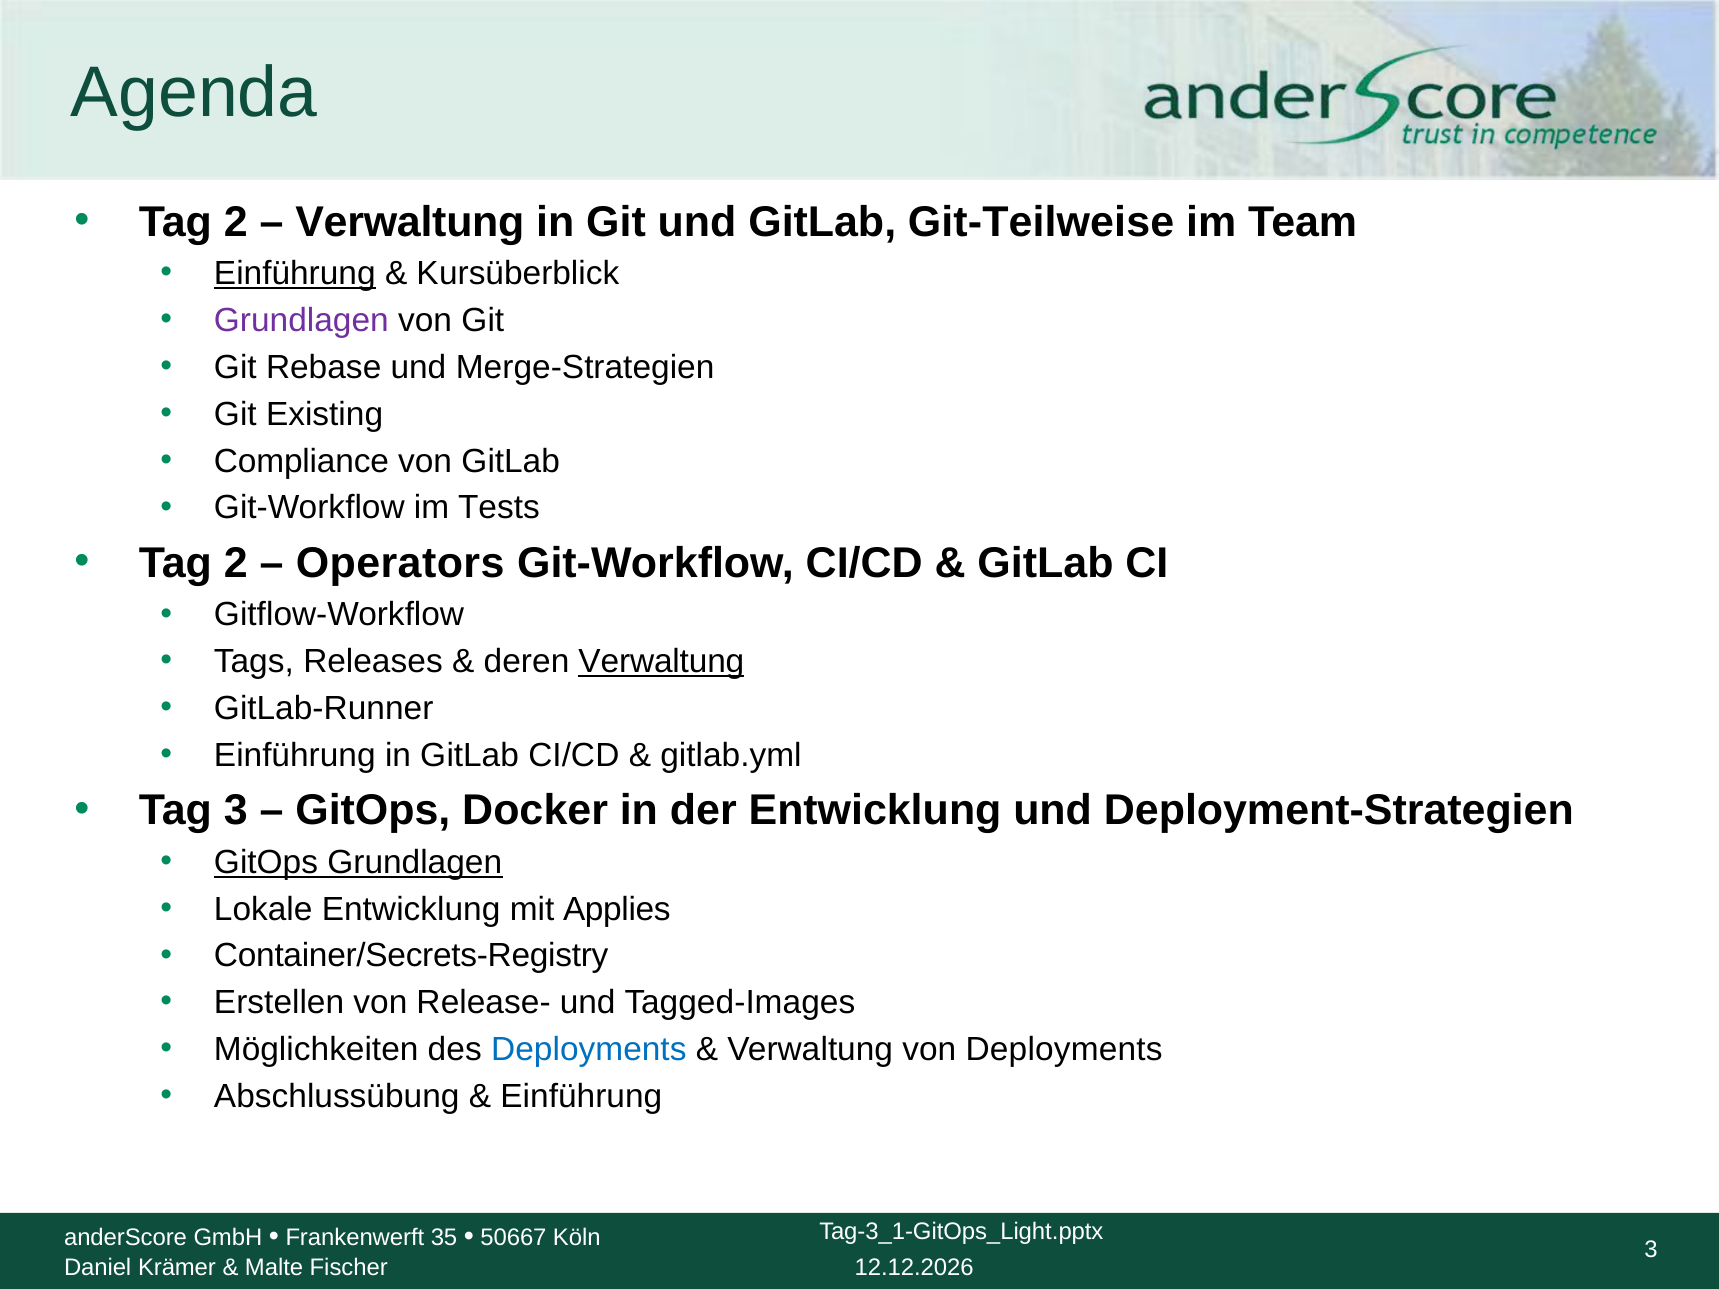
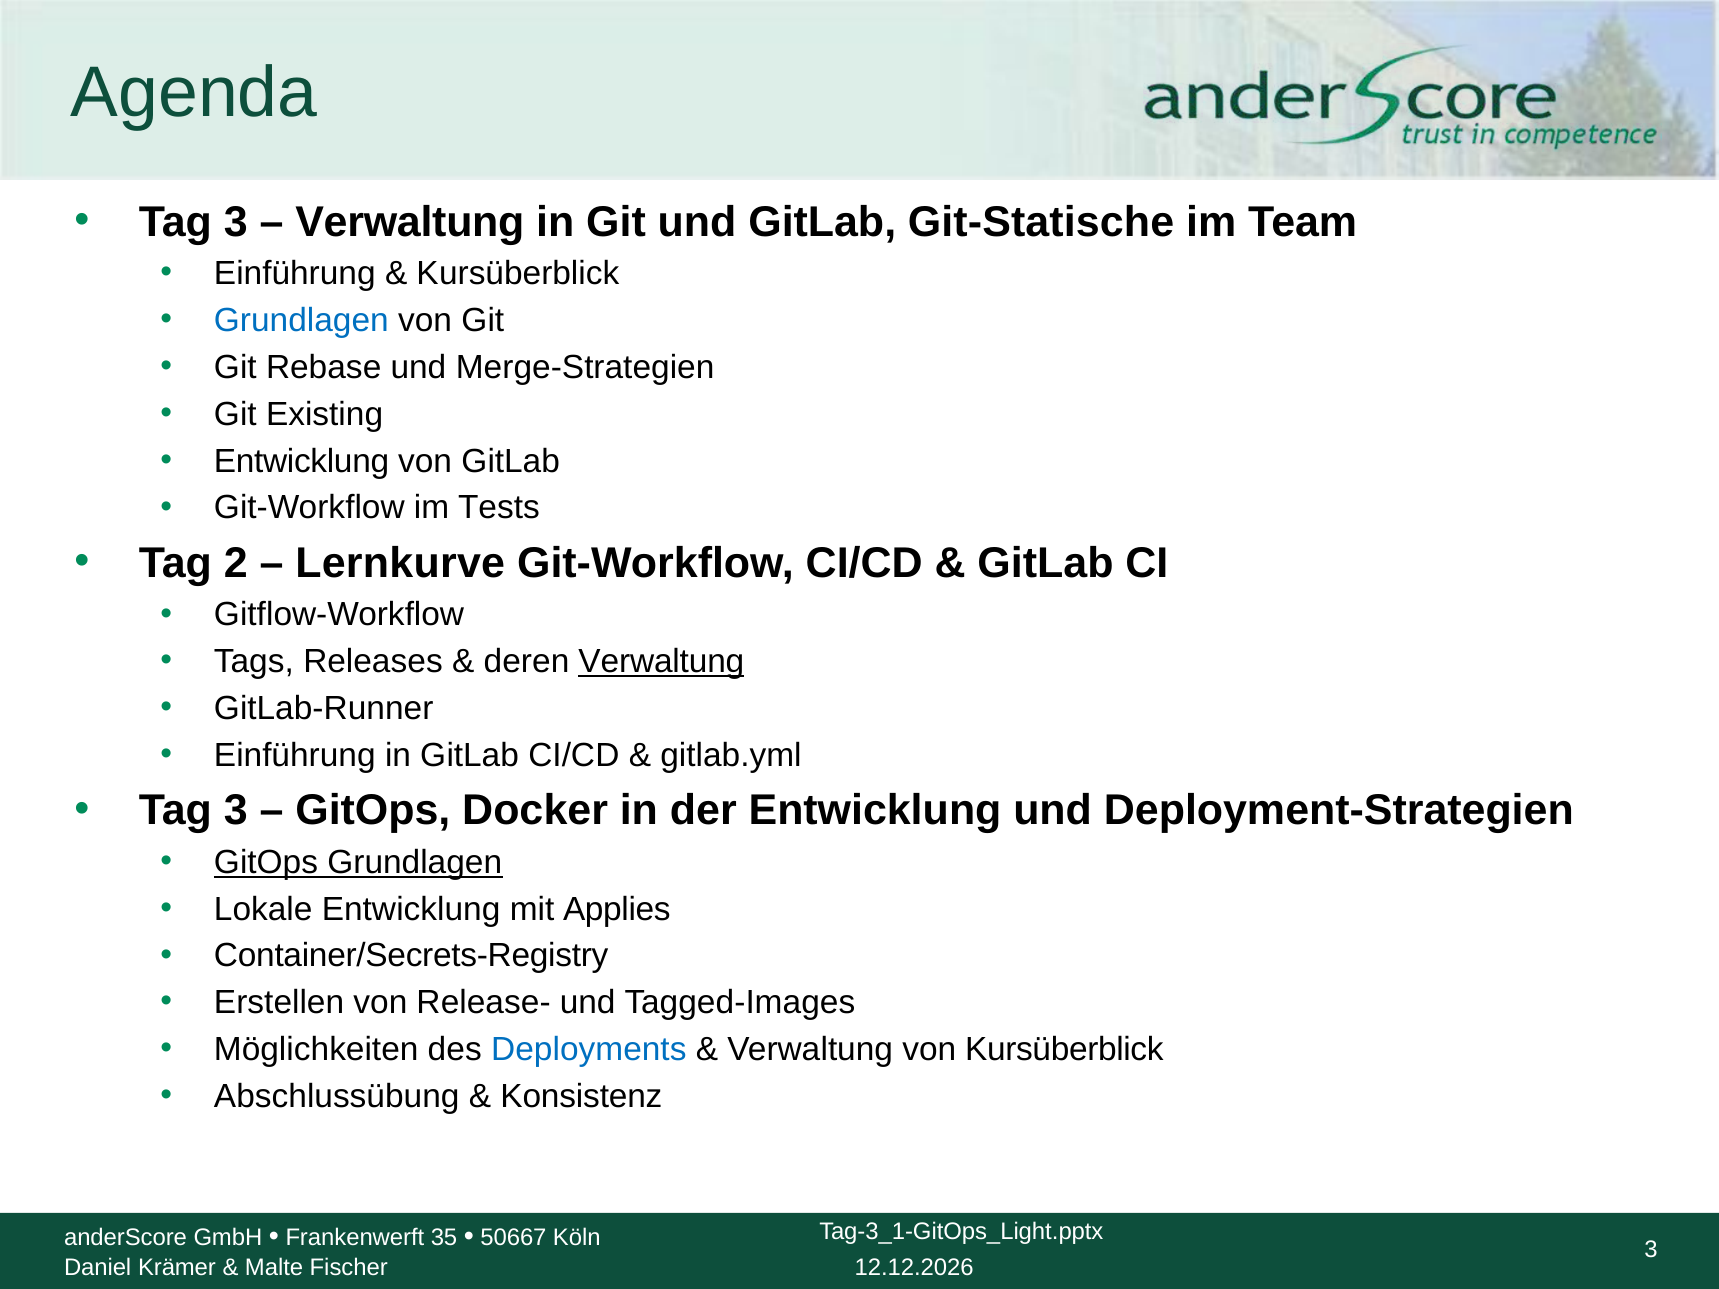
2: 2 -> 3 (236, 222)
Git-Teilweise: Git-Teilweise -> Git-Statische (1041, 222)
Einführung underline: present -> none (295, 274)
Grundlagen colour: purple -> blue (301, 321)
Compliance: Compliance -> Entwicklung (302, 461)
Operators: Operators -> Lernkurve (400, 563)
von Deployments: Deployments -> Kursüberblick (1064, 1050)
Einführung: Einführung -> Konsistenz (581, 1097)
